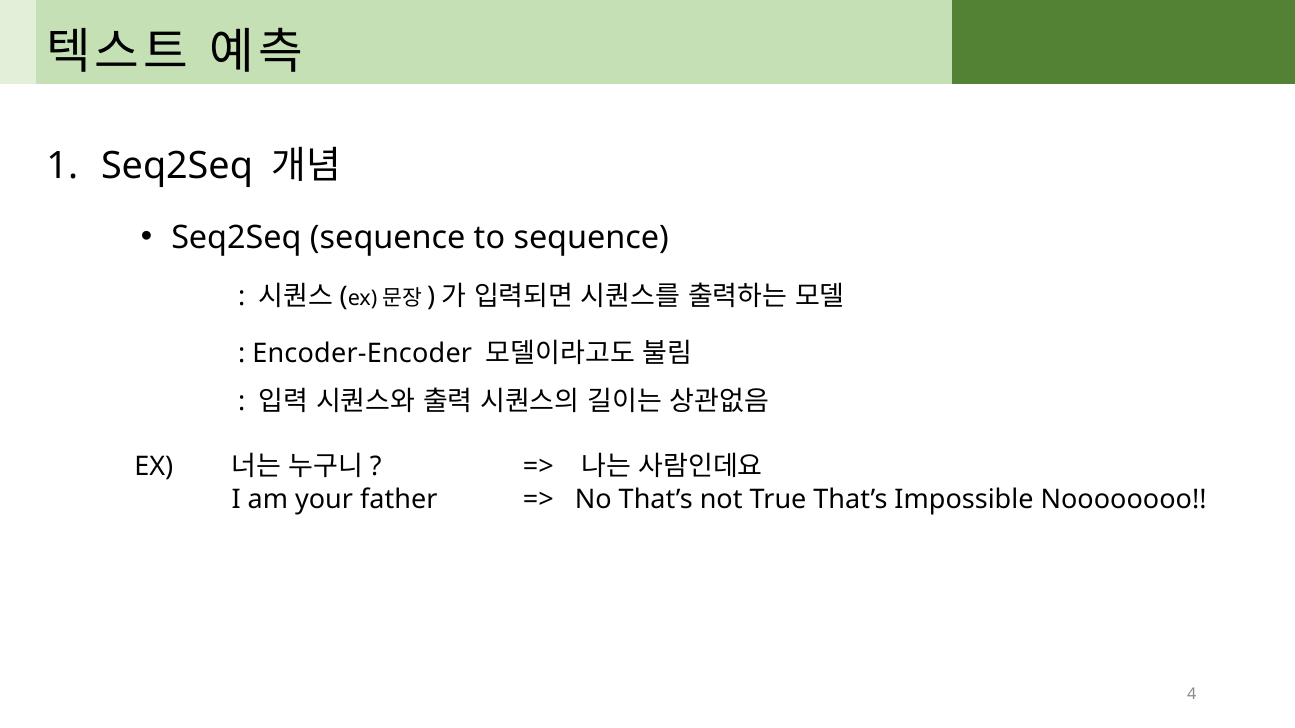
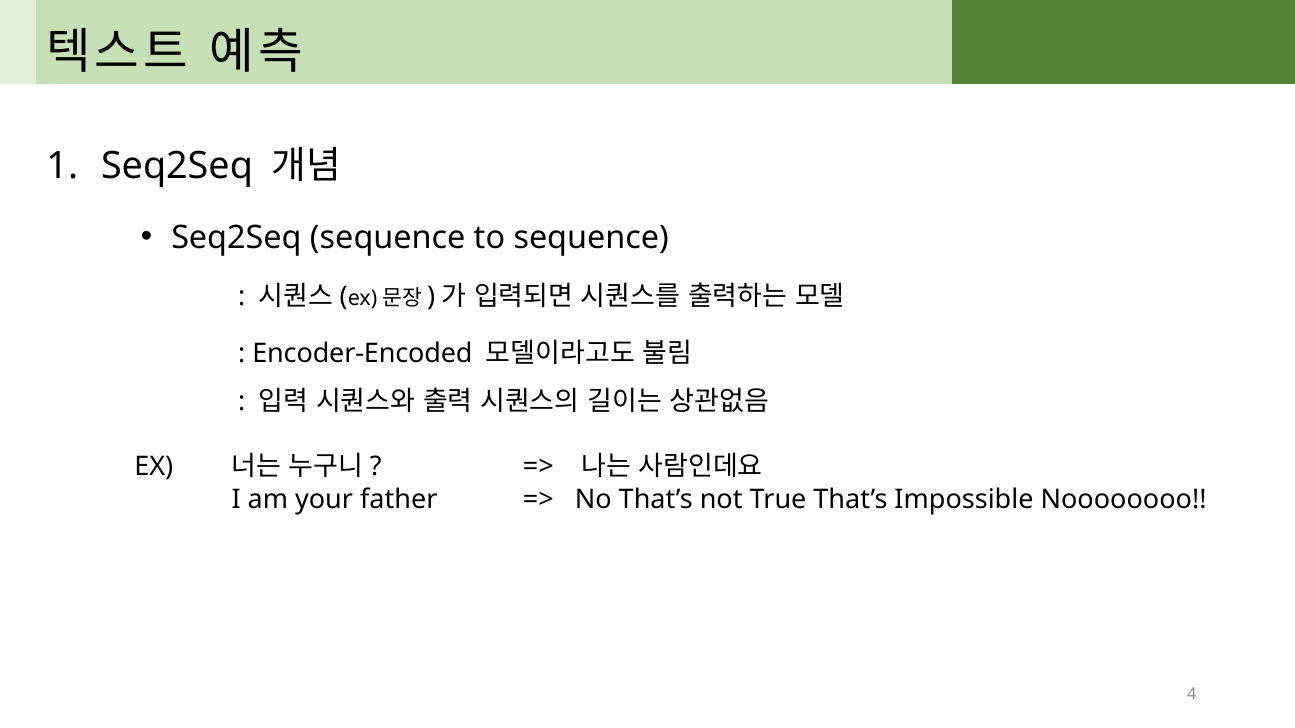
Encoder-Encoder: Encoder-Encoder -> Encoder-Encoded (362, 354)
